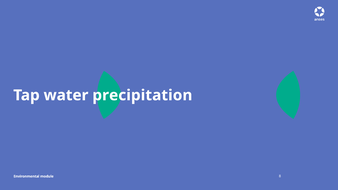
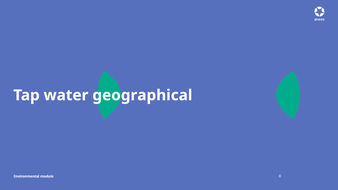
precipitation: precipitation -> geographical (142, 95)
